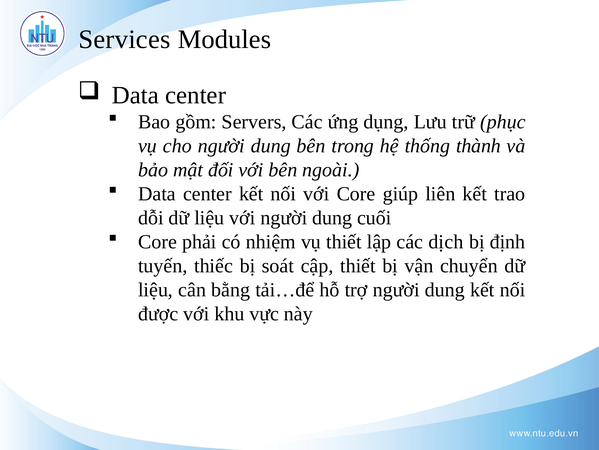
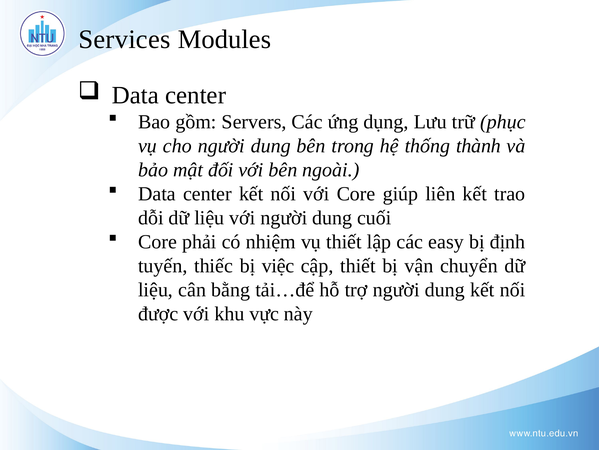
dịch: dịch -> easy (446, 242)
soát: soát -> việc (278, 266)
